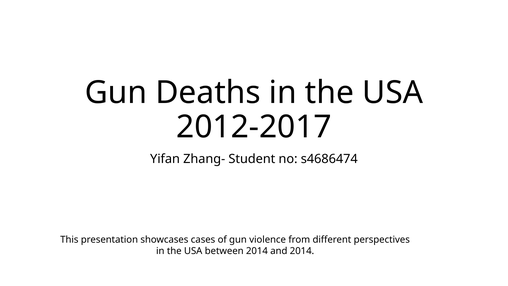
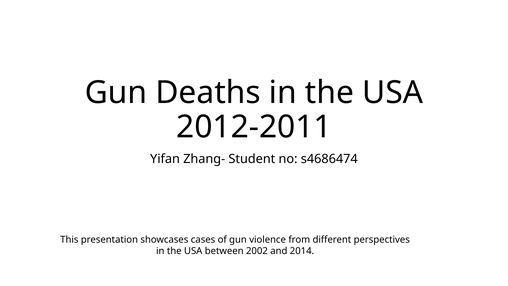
2012-2017: 2012-2017 -> 2012-2011 (254, 127)
between 2014: 2014 -> 2002 (257, 251)
